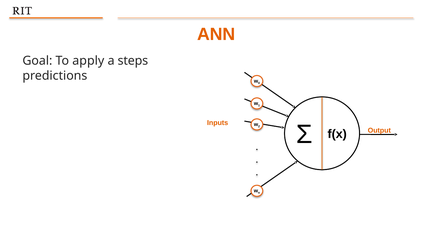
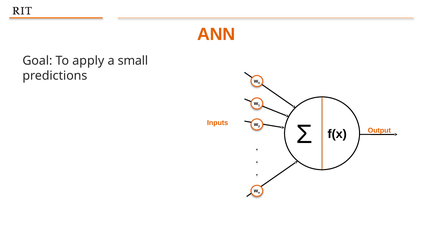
steps: steps -> small (133, 61)
